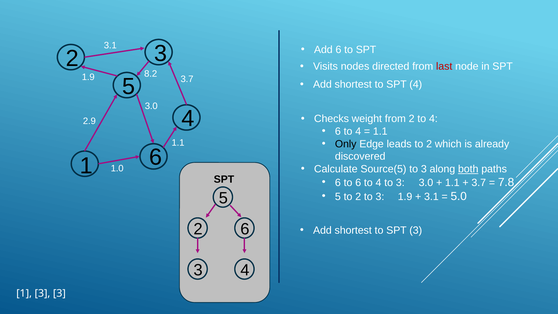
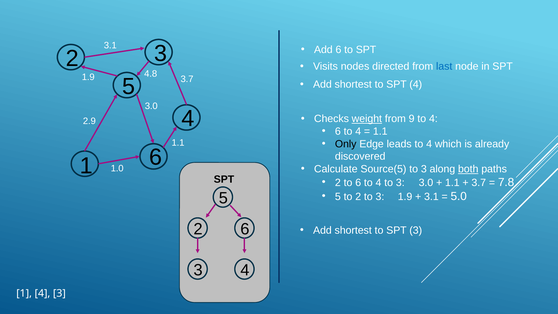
last colour: red -> blue (444, 66)
8.2: 8.2 -> 4.8 (151, 74)
weight underline: none -> present (367, 119)
from 2: 2 -> 9 (412, 119)
leads to 2: 2 -> 4 (429, 144)
6: 6 -> 2 (338, 183)
1 3: 3 -> 4 (42, 293)
